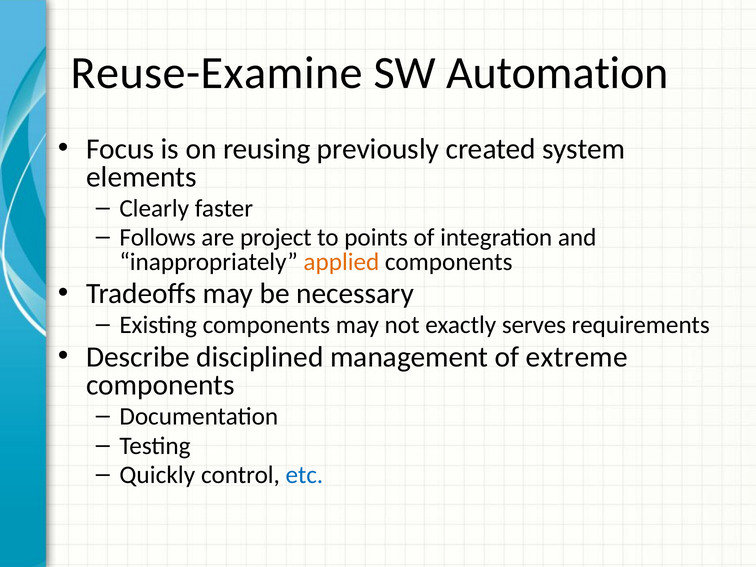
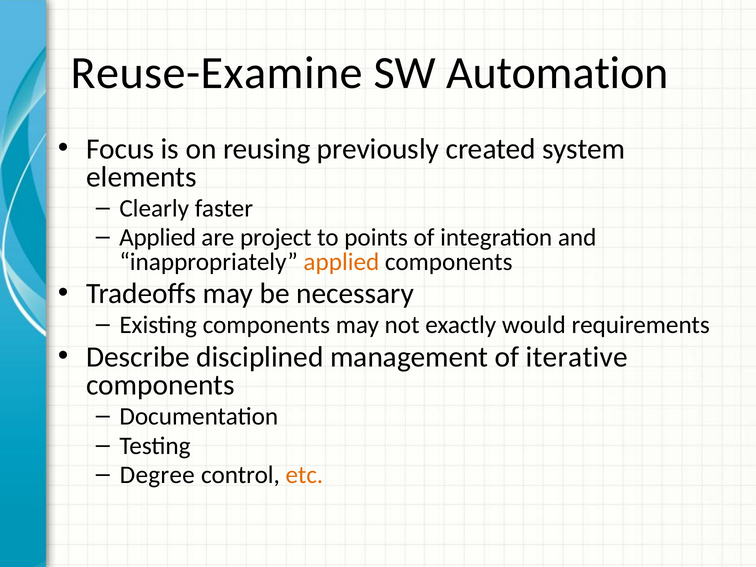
Follows: Follows -> Applied (158, 238)
serves: serves -> would (534, 325)
extreme: extreme -> iterative (577, 357)
Quickly: Quickly -> Degree (157, 475)
etc colour: blue -> orange (304, 475)
